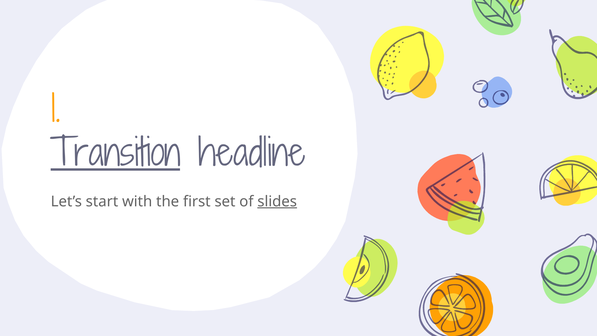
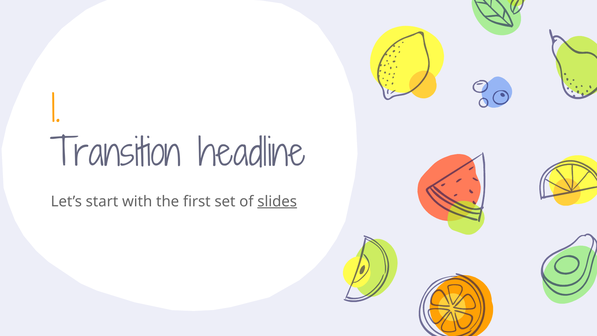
Transition underline: present -> none (116, 154)
